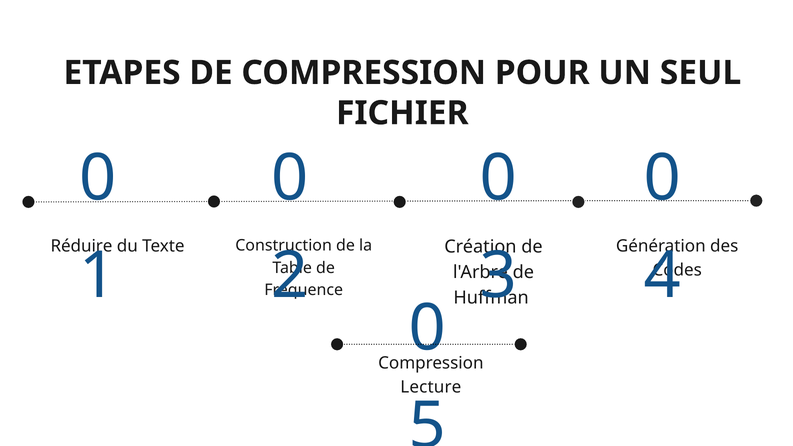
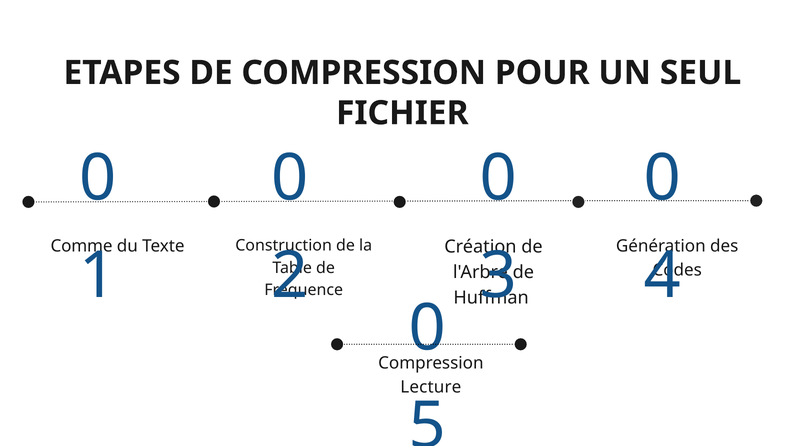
Réduire: Réduire -> Comme (82, 246)
